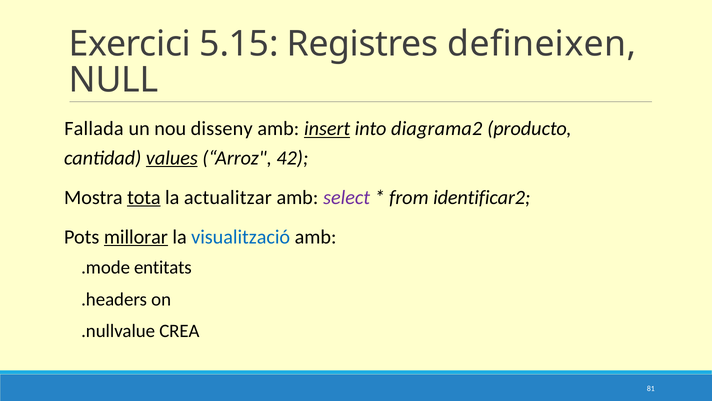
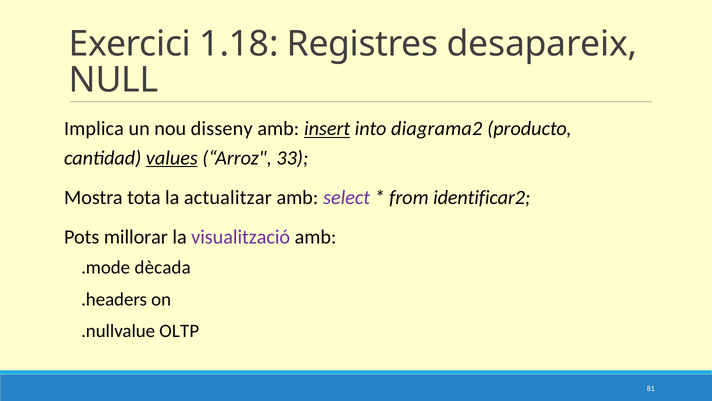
5.15: 5.15 -> 1.18 (239, 44)
defineixen: defineixen -> desapareix (542, 44)
Fallada: Fallada -> Implica (94, 129)
42: 42 -> 33 (292, 158)
tota underline: present -> none (144, 197)
millorar underline: present -> none (136, 237)
visualització colour: blue -> purple (241, 237)
entitats: entitats -> dècada (163, 267)
CREA: CREA -> OLTP (179, 331)
